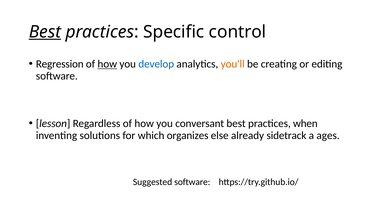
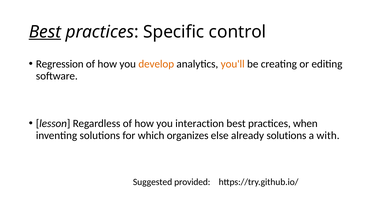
how underline: present -> none (107, 64)
develop colour: blue -> orange (156, 64)
conversant: conversant -> interaction (200, 123)
already sidetrack: sidetrack -> solutions (286, 135)
ages: ages -> with (328, 135)
Suggested software: software -> provided (192, 182)
